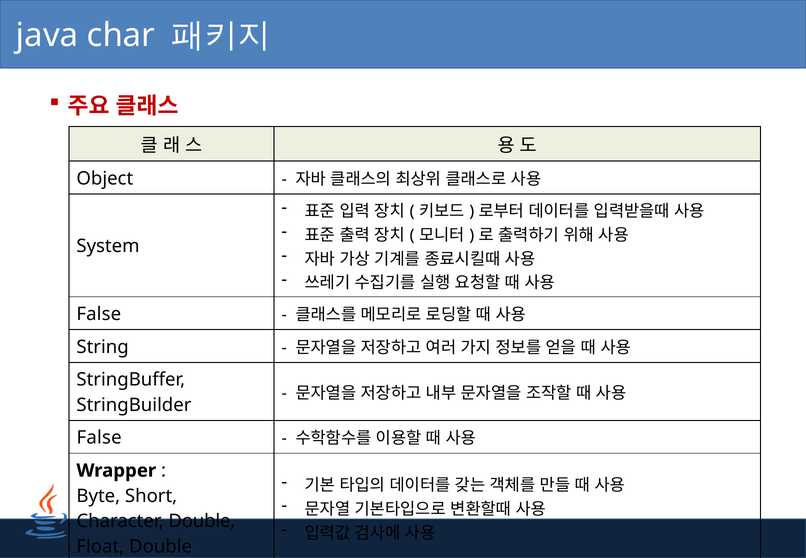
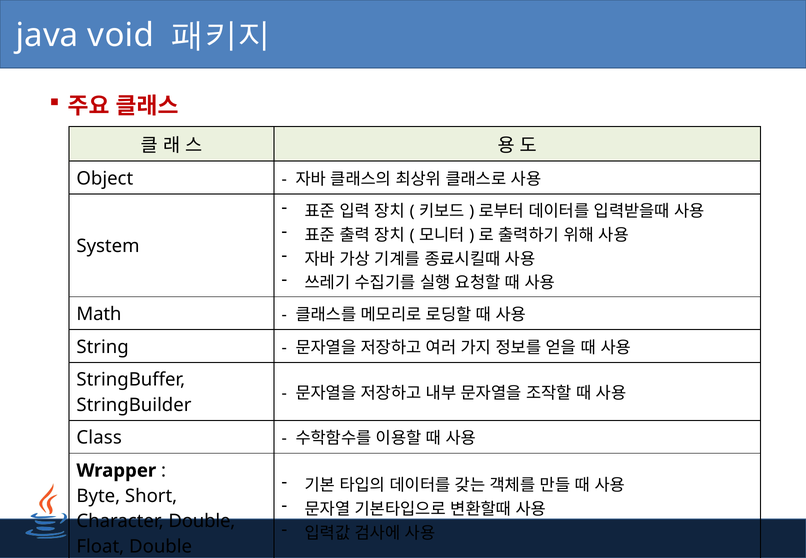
char: char -> void (121, 36)
False: False -> Math (99, 314)
False: False -> Class (99, 438)
